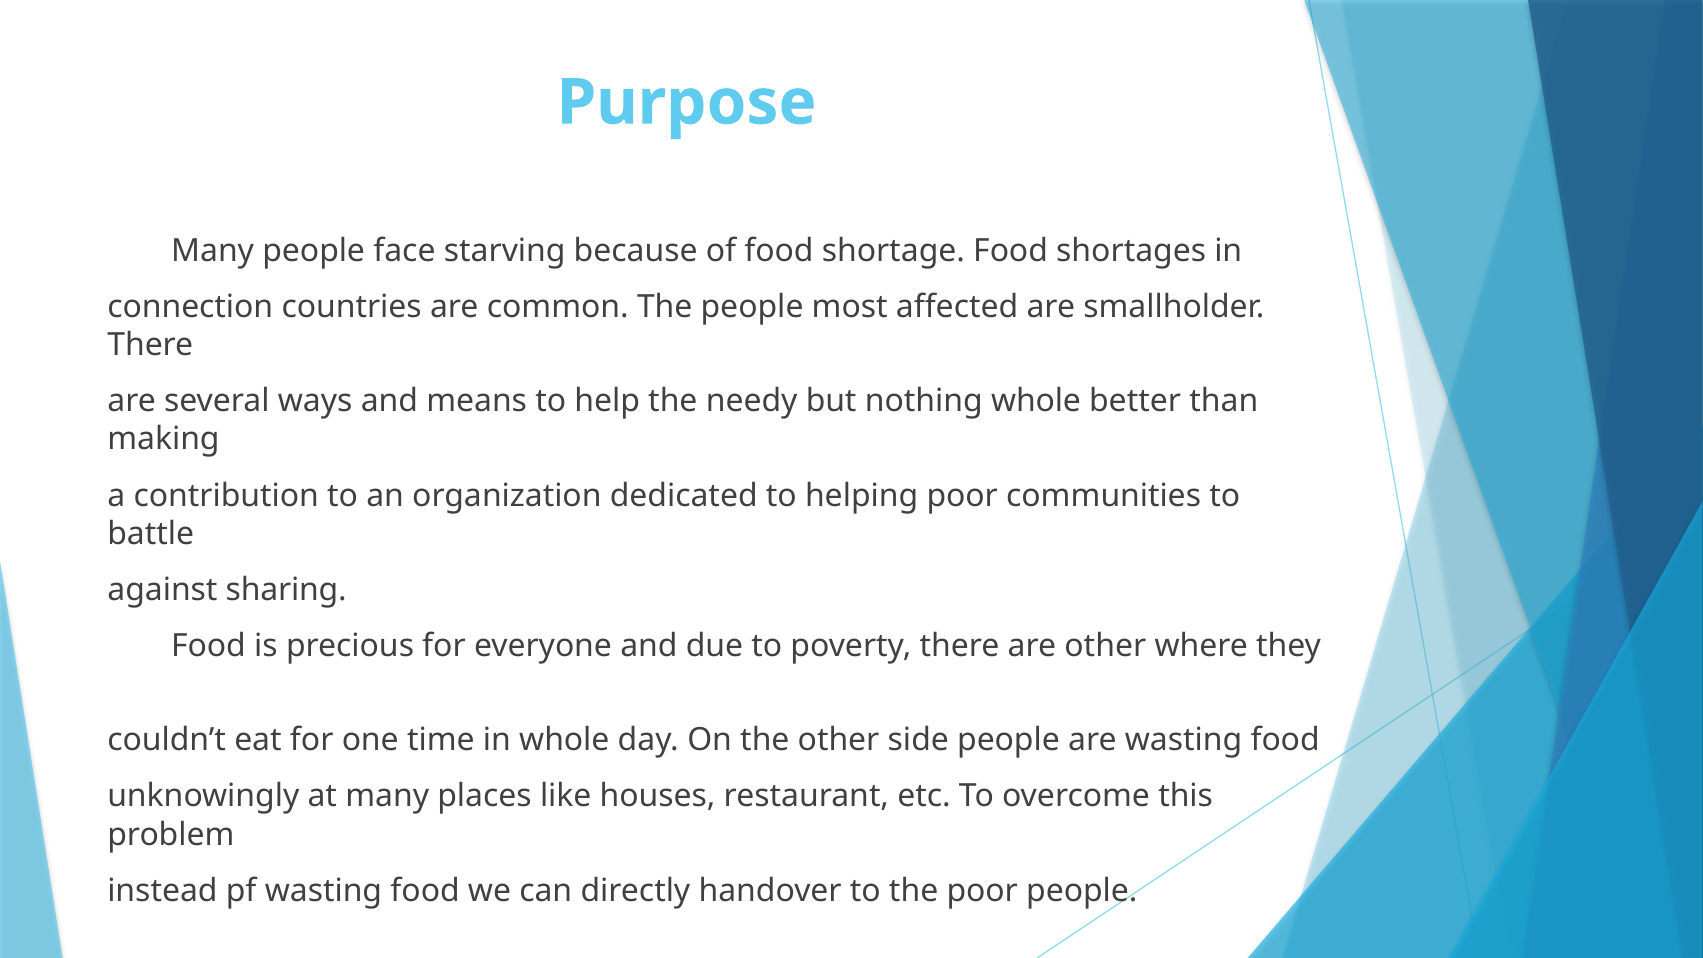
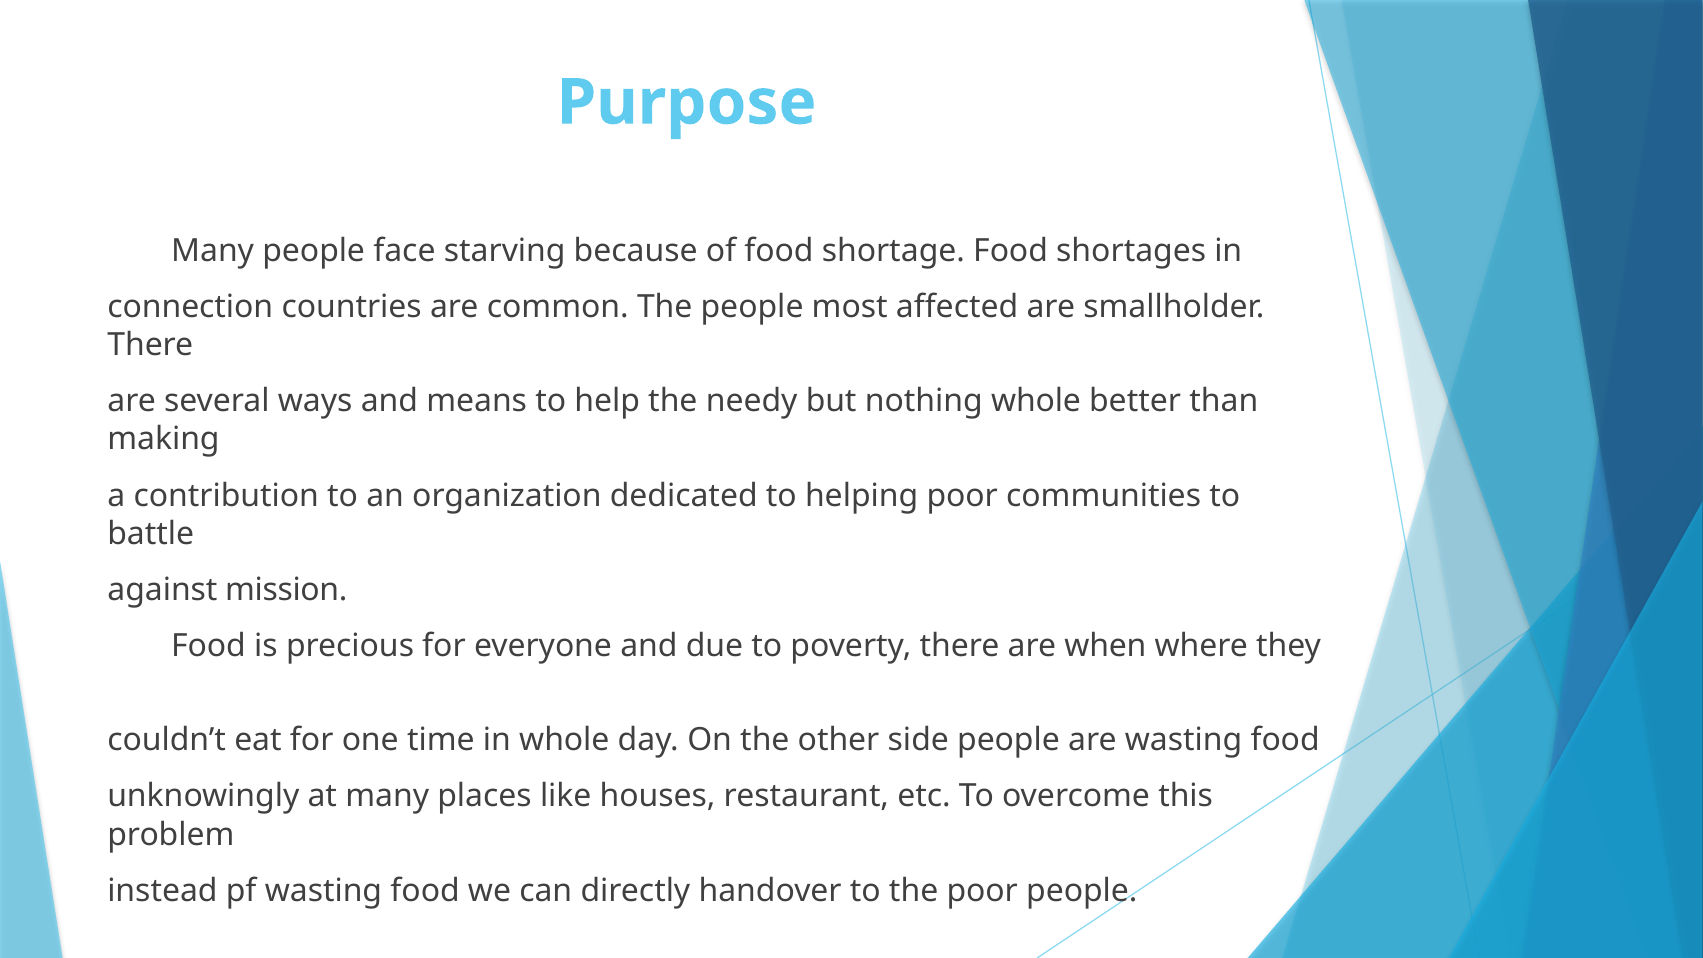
sharing: sharing -> mission (286, 590)
are other: other -> when (1105, 646)
